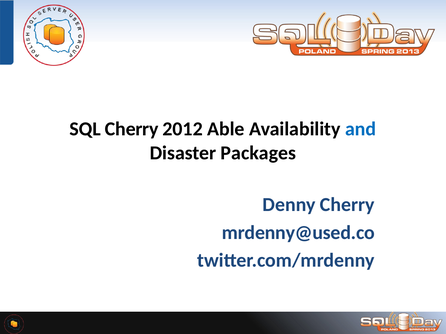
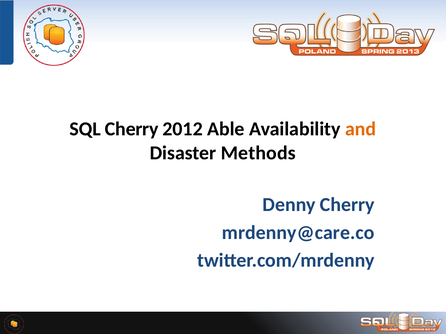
and colour: blue -> orange (361, 129)
Packages: Packages -> Methods (258, 153)
mrdenny@used.co: mrdenny@used.co -> mrdenny@care.co (298, 233)
